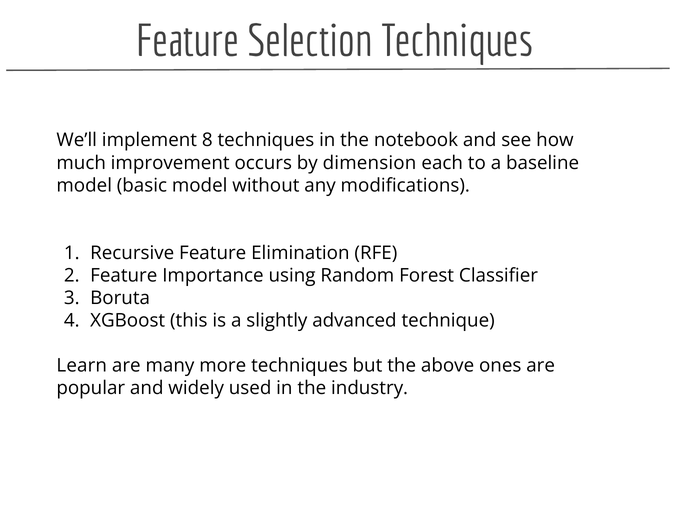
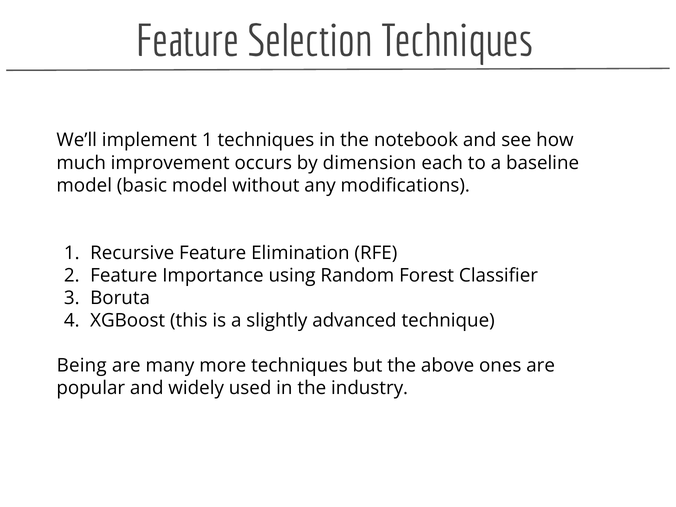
implement 8: 8 -> 1 (207, 140)
Learn: Learn -> Being (82, 366)
